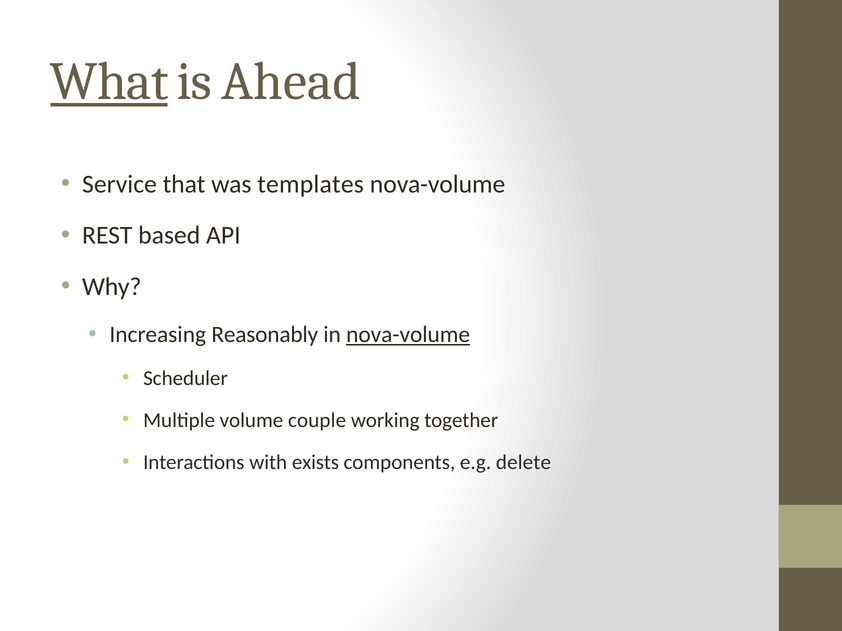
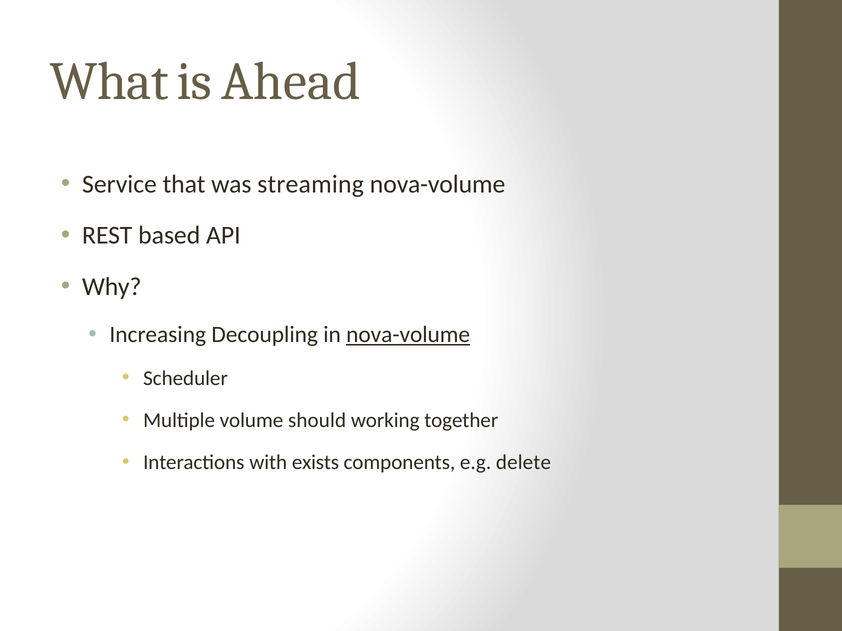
What underline: present -> none (109, 82)
templates: templates -> streaming (311, 184)
Reasonably: Reasonably -> Decoupling (265, 335)
couple: couple -> should (317, 420)
